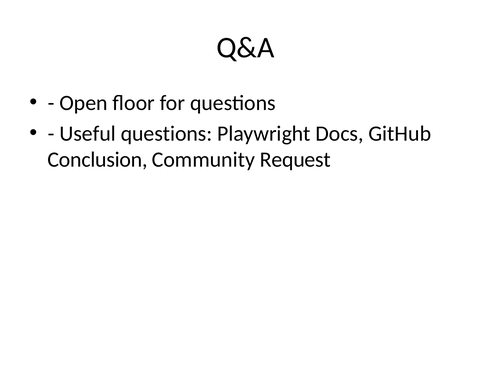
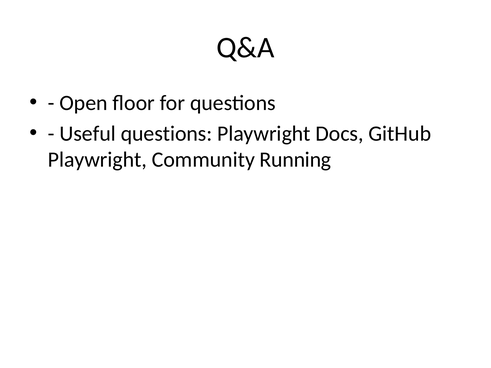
Conclusion: Conclusion -> Playwright (97, 160)
Request: Request -> Running (295, 160)
